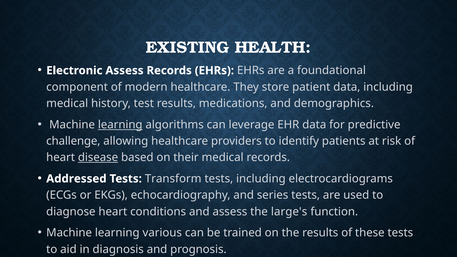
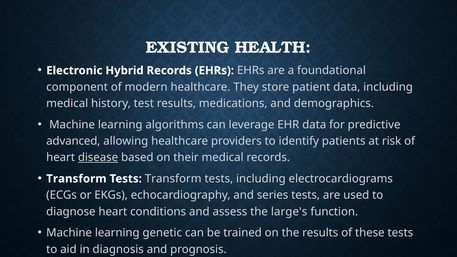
Electronic Assess: Assess -> Hybrid (125, 71)
learning underline: present -> none (120, 125)
challenge: challenge -> advanced (73, 141)
Addressed: Addressed -> Transform (76, 179)
various: various -> genetic (162, 233)
